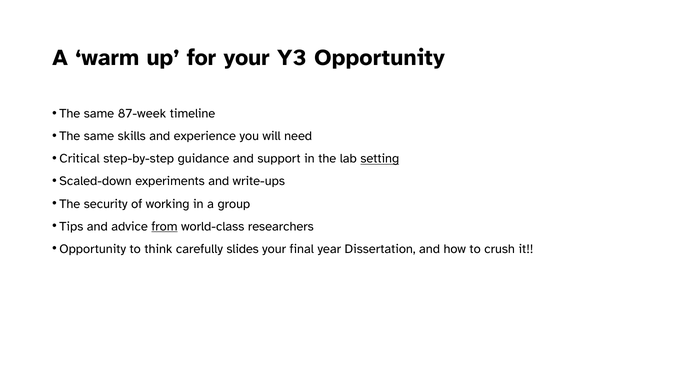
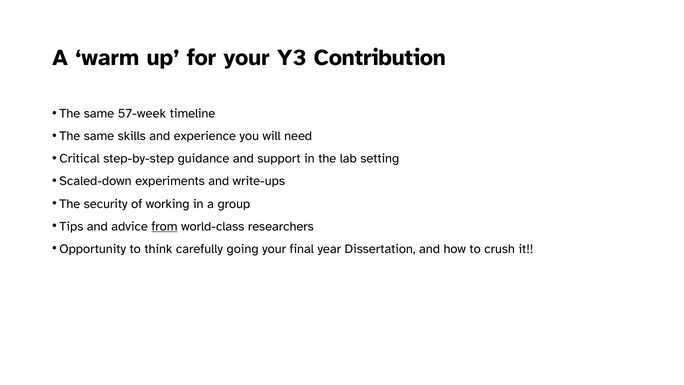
Y3 Opportunity: Opportunity -> Contribution (380, 58)
87-week: 87-week -> 57-week (142, 114)
setting underline: present -> none (380, 159)
slides: slides -> going (243, 249)
